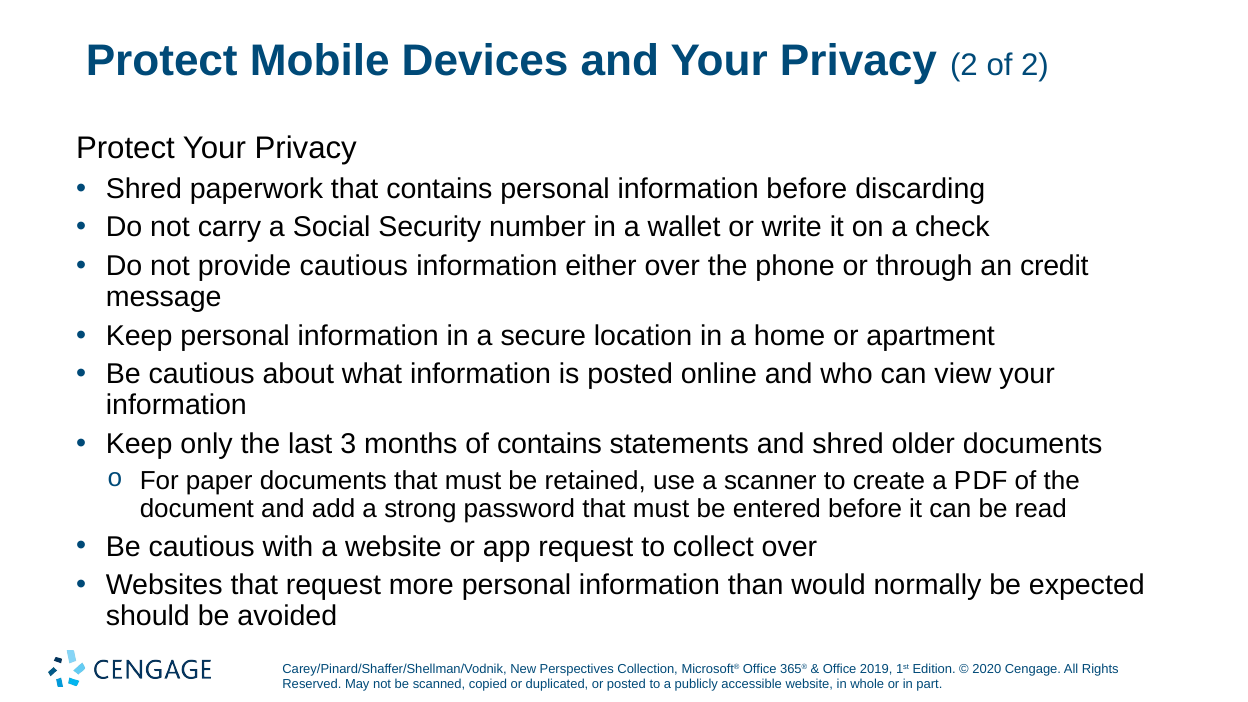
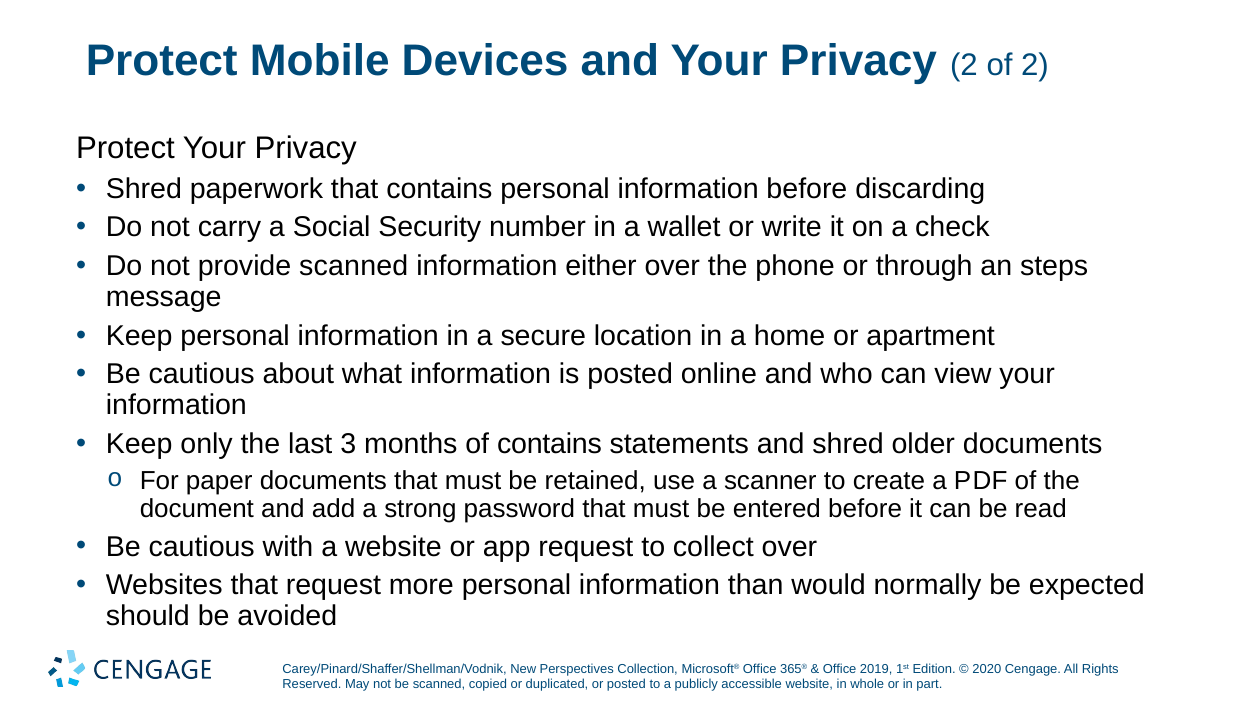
provide cautious: cautious -> scanned (354, 266)
credit: credit -> steps (1054, 266)
